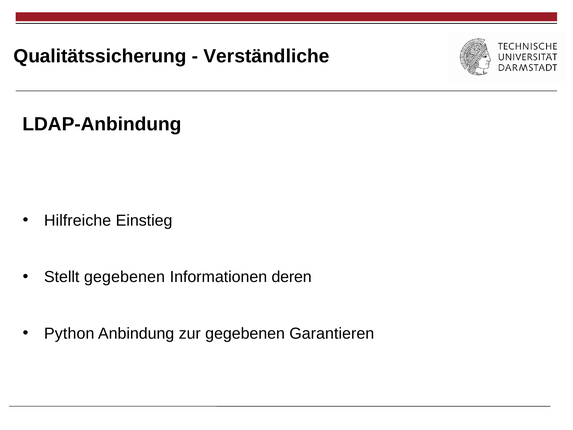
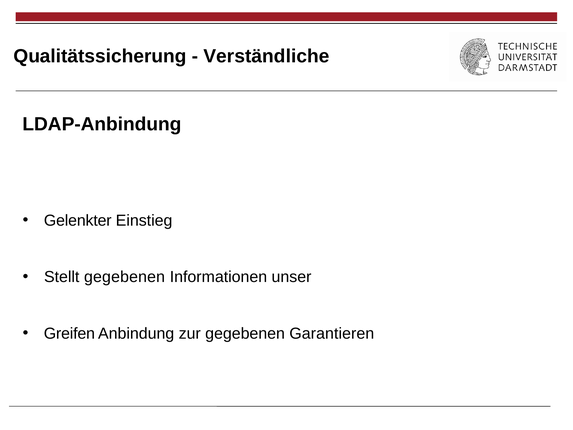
Hilfreiche: Hilfreiche -> Gelenkter (78, 220)
deren: deren -> unser (292, 277)
Python: Python -> Greifen (69, 333)
